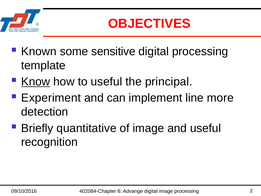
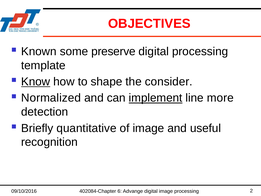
sensitive: sensitive -> preserve (113, 51)
to useful: useful -> shape (107, 82)
principal: principal -> consider (169, 82)
Experiment: Experiment -> Normalized (51, 98)
implement underline: none -> present (156, 98)
